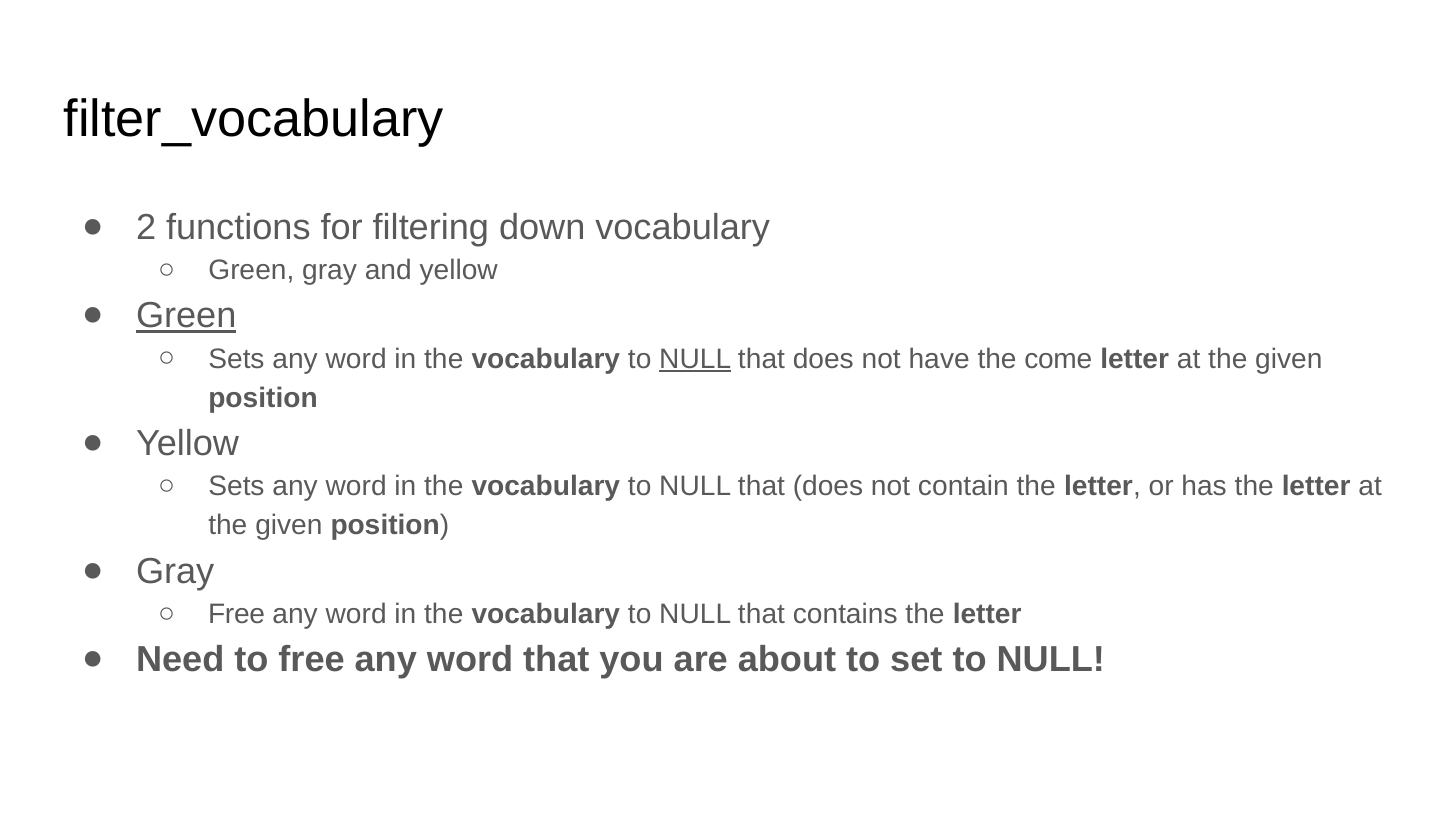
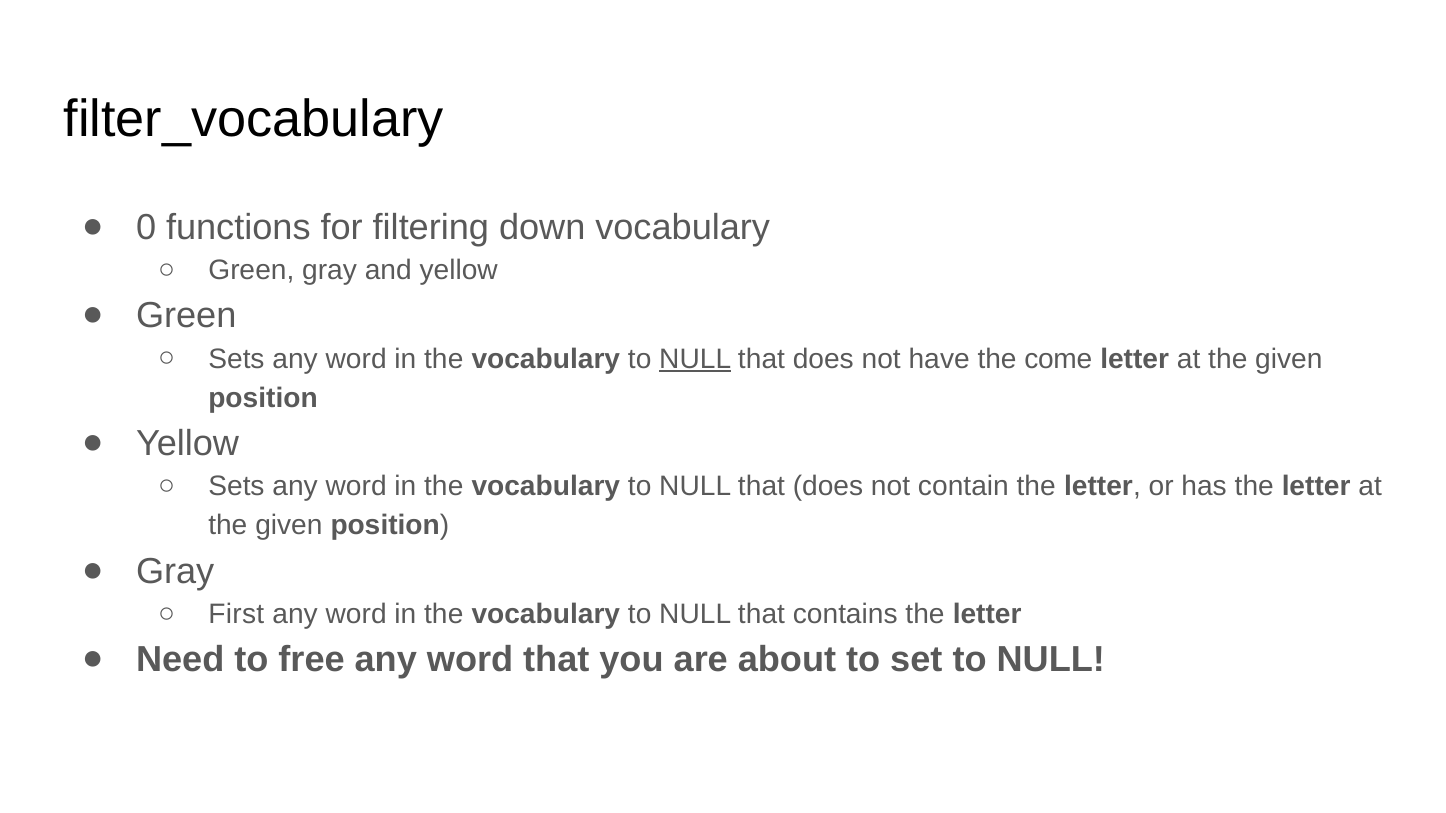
2: 2 -> 0 (146, 227)
Green underline: present -> none (186, 316)
Free: Free -> First (236, 615)
